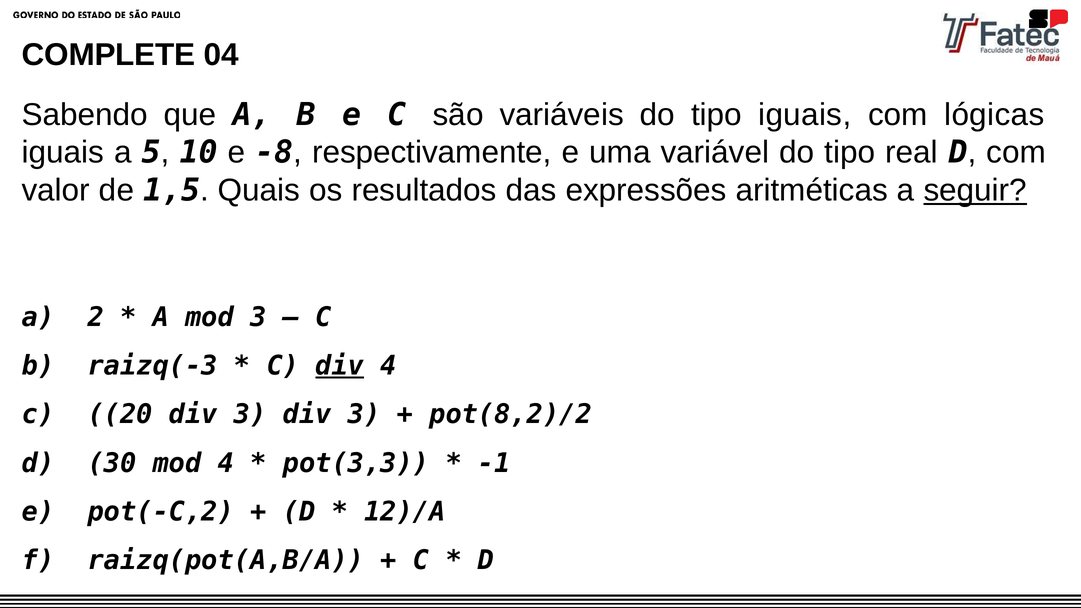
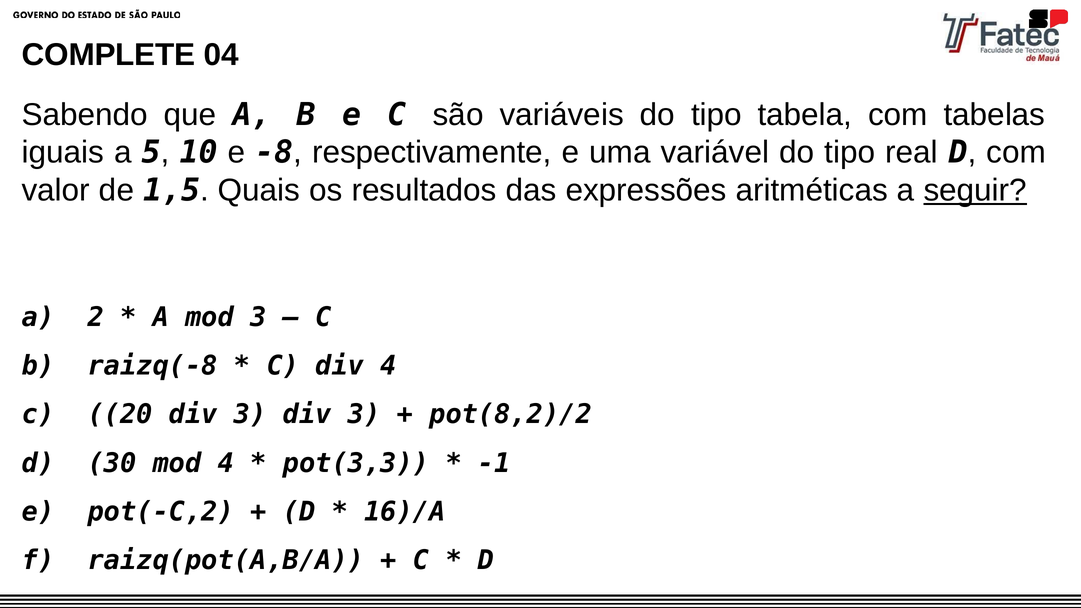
tipo iguais: iguais -> tabela (805, 115)
lógicas: lógicas -> tabelas (995, 115)
raizq(-3: raizq(-3 -> raizq(-8 (153, 366)
div underline: present -> none (340, 366)
12)/A: 12)/A -> 16)/A (405, 512)
